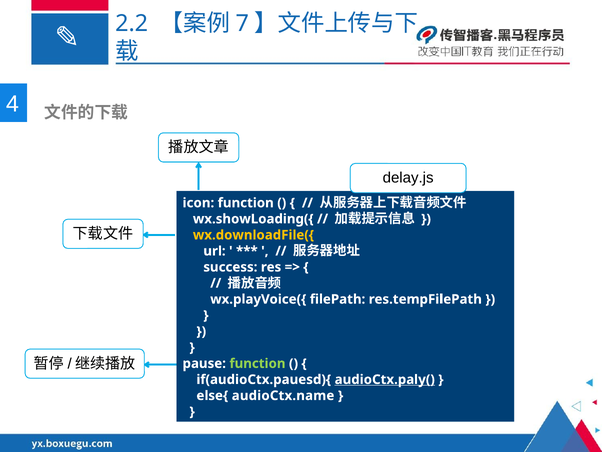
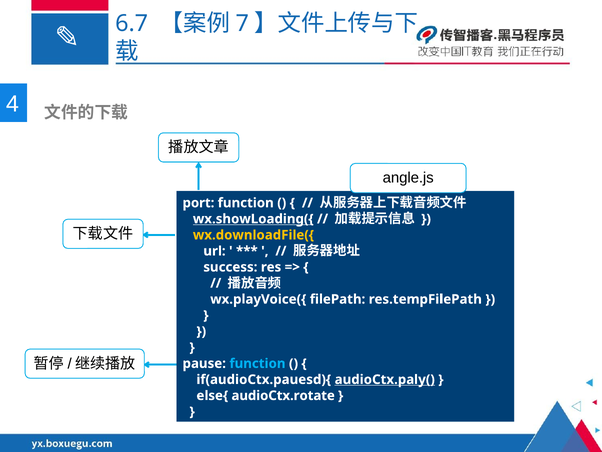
2.2: 2.2 -> 6.7 (132, 23)
delay.js: delay.js -> angle.js (408, 178)
icon: icon -> port (198, 203)
wx.showLoading({ underline: none -> present (253, 219)
function colour: light green -> light blue (257, 363)
audioCtx.name: audioCtx.name -> audioCtx.rotate (283, 395)
